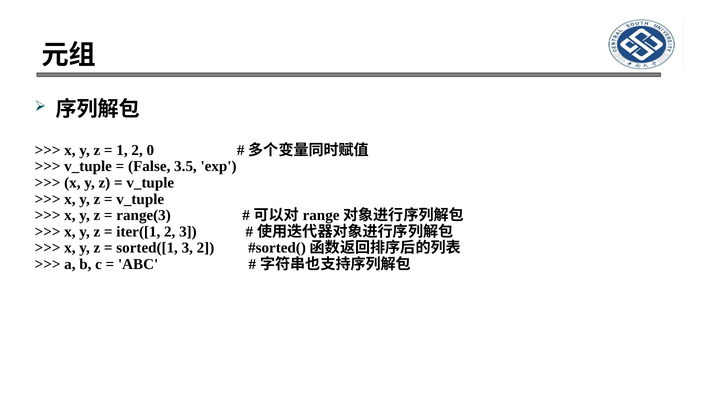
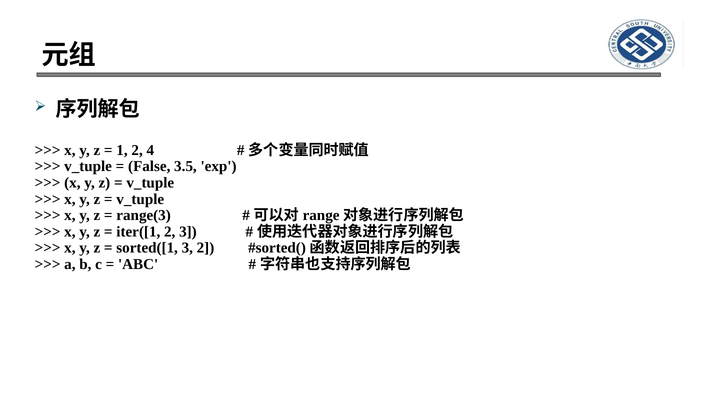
0: 0 -> 4 (150, 150)
